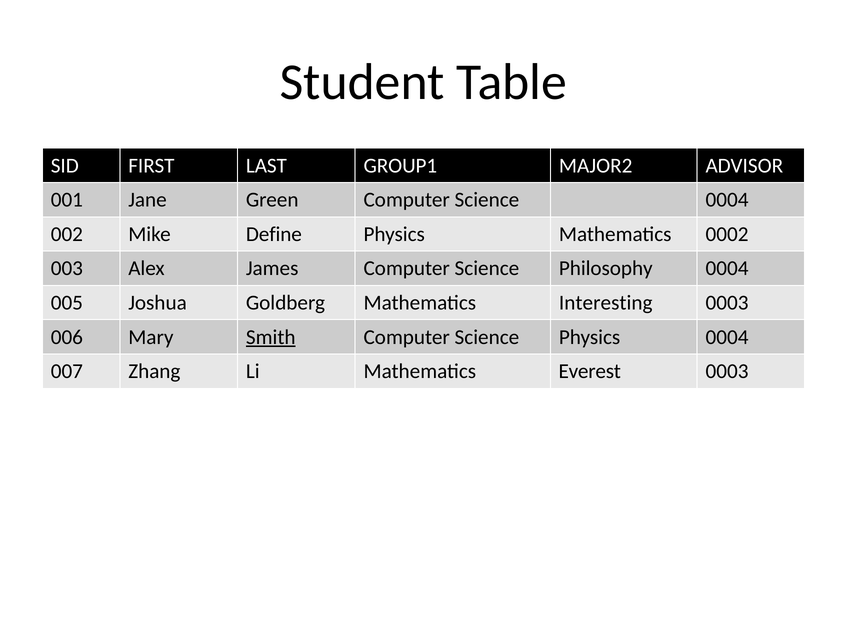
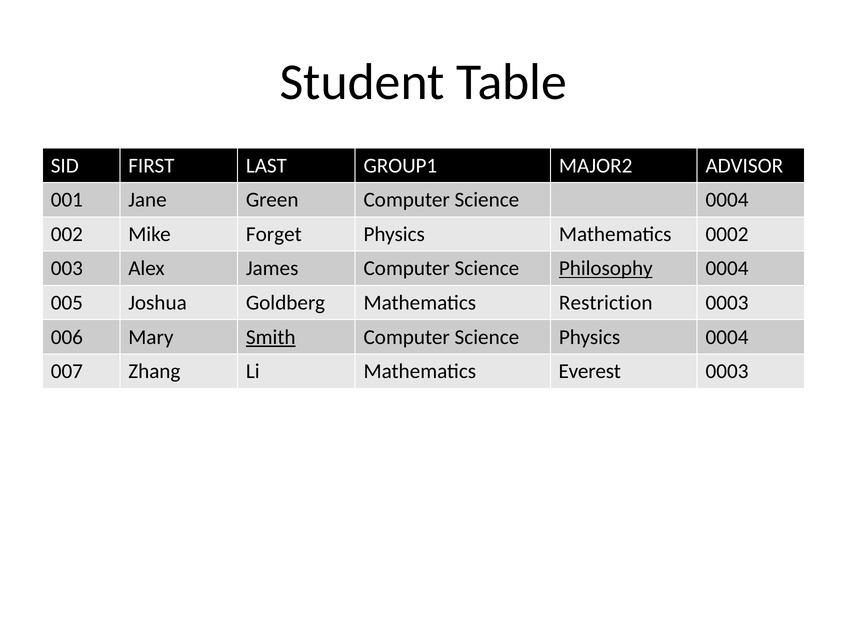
Define: Define -> Forget (274, 234)
Philosophy underline: none -> present (606, 269)
Interesting: Interesting -> Restriction (606, 303)
